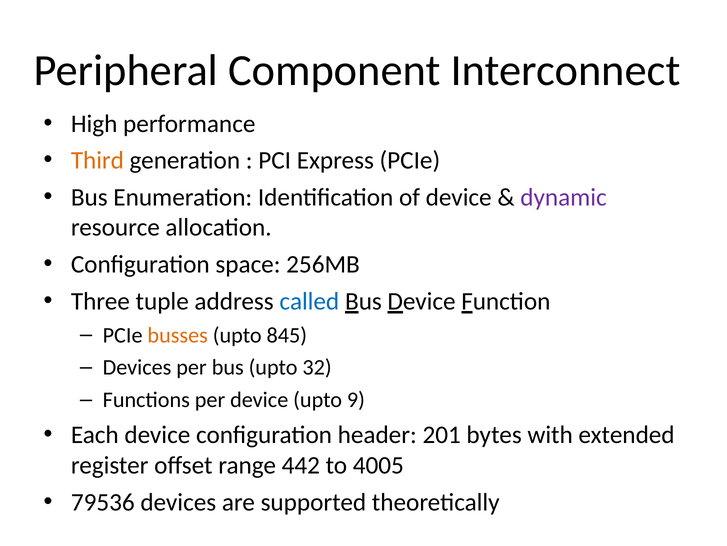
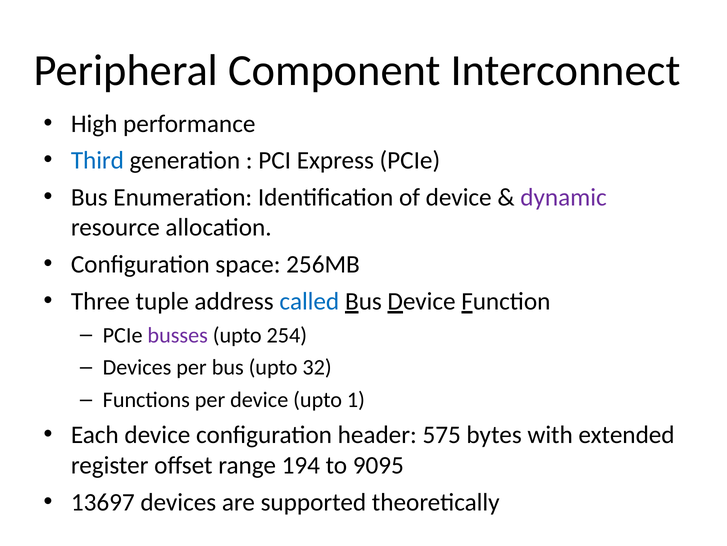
Third colour: orange -> blue (97, 160)
busses colour: orange -> purple (178, 335)
845: 845 -> 254 (287, 335)
9: 9 -> 1 (356, 399)
201: 201 -> 575 (442, 435)
442: 442 -> 194 (301, 465)
4005: 4005 -> 9095 (378, 465)
79536: 79536 -> 13697 (103, 502)
